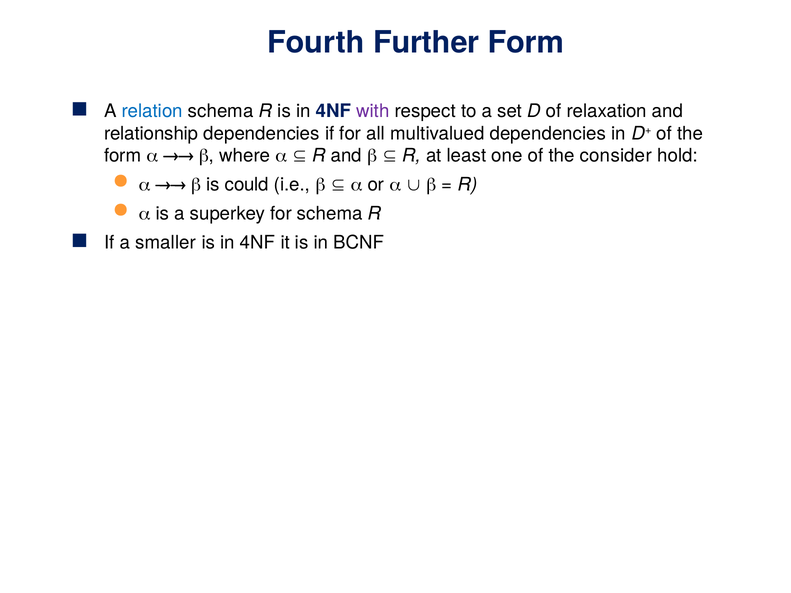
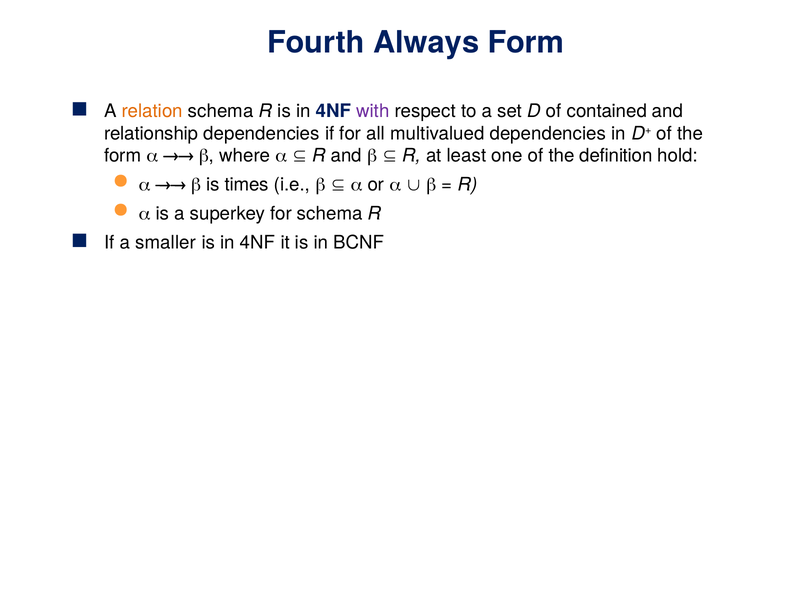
Further: Further -> Always (426, 43)
relation colour: blue -> orange (152, 111)
relaxation: relaxation -> contained (607, 111)
consider: consider -> definition (616, 156)
could: could -> times (247, 185)
